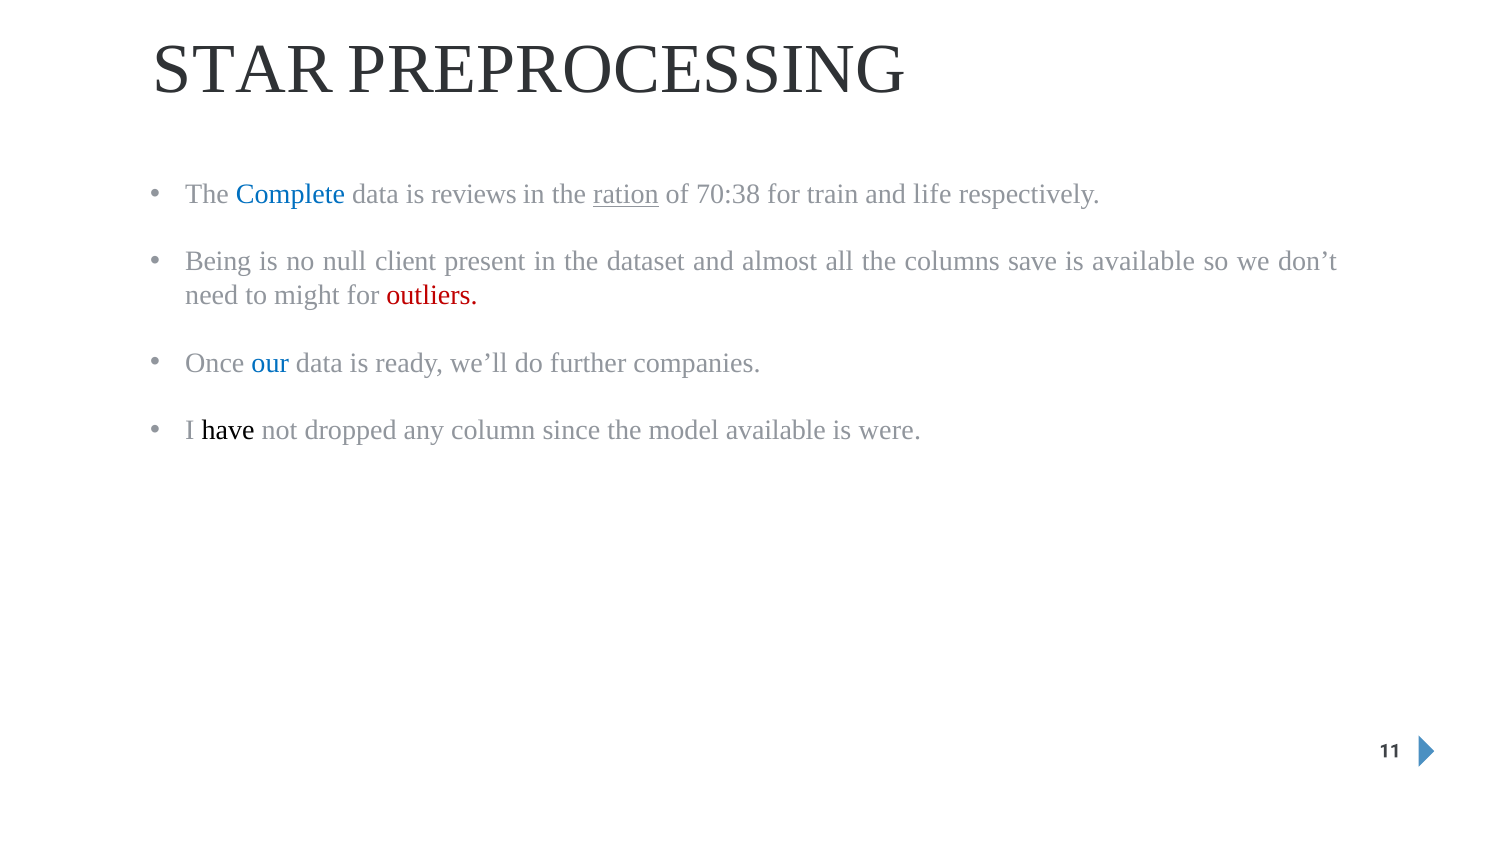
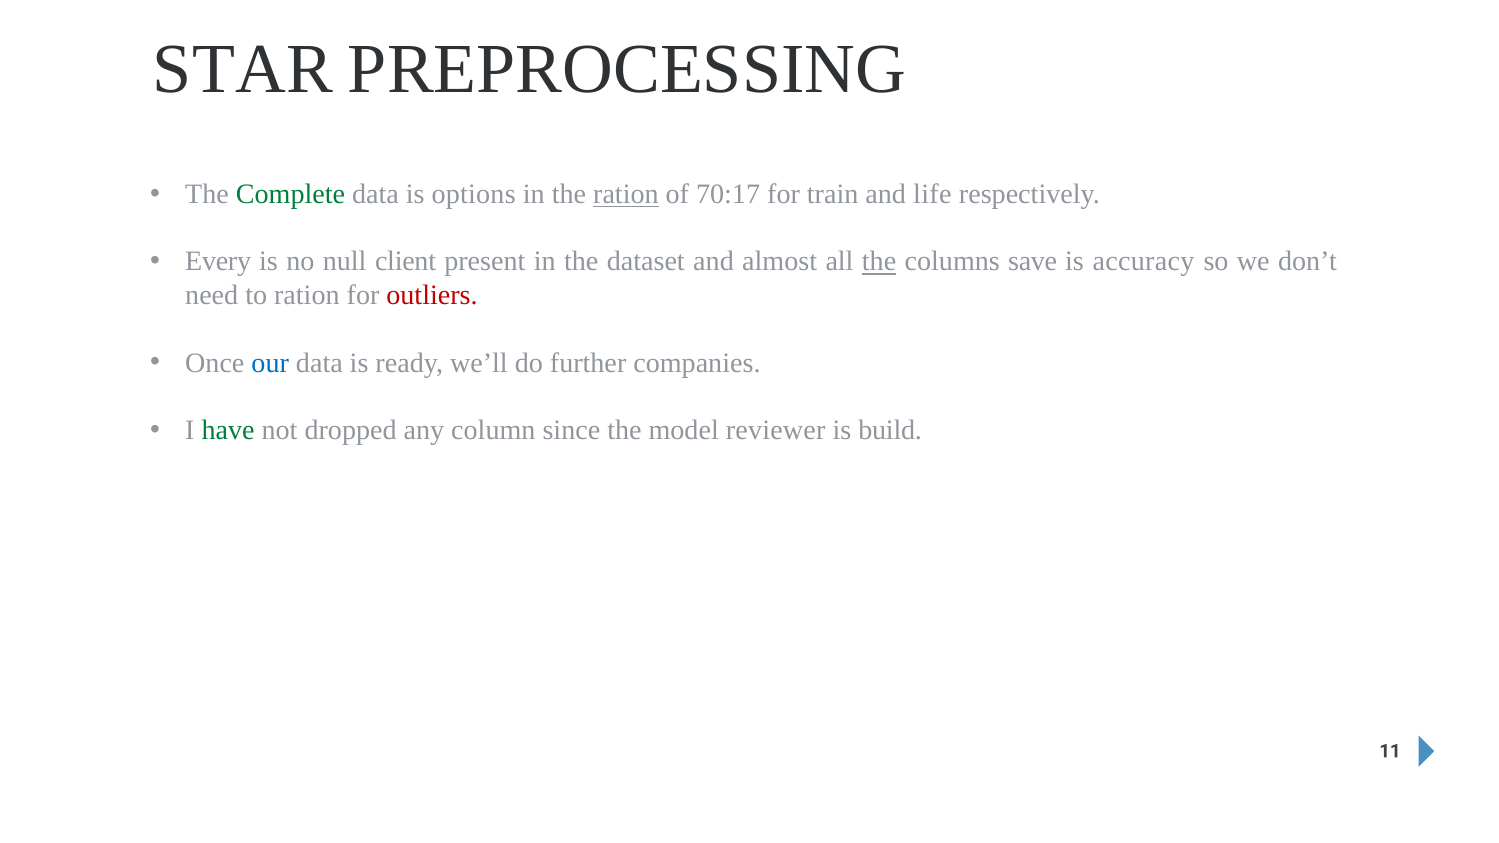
Complete colour: blue -> green (290, 194)
reviews: reviews -> options (474, 194)
70:38: 70:38 -> 70:17 (728, 194)
Being: Being -> Every (218, 262)
the underline: none -> present (879, 262)
is available: available -> accuracy (1144, 262)
to might: might -> ration (307, 295)
have colour: black -> green (228, 430)
model available: available -> reviewer (776, 430)
were: were -> build (890, 430)
